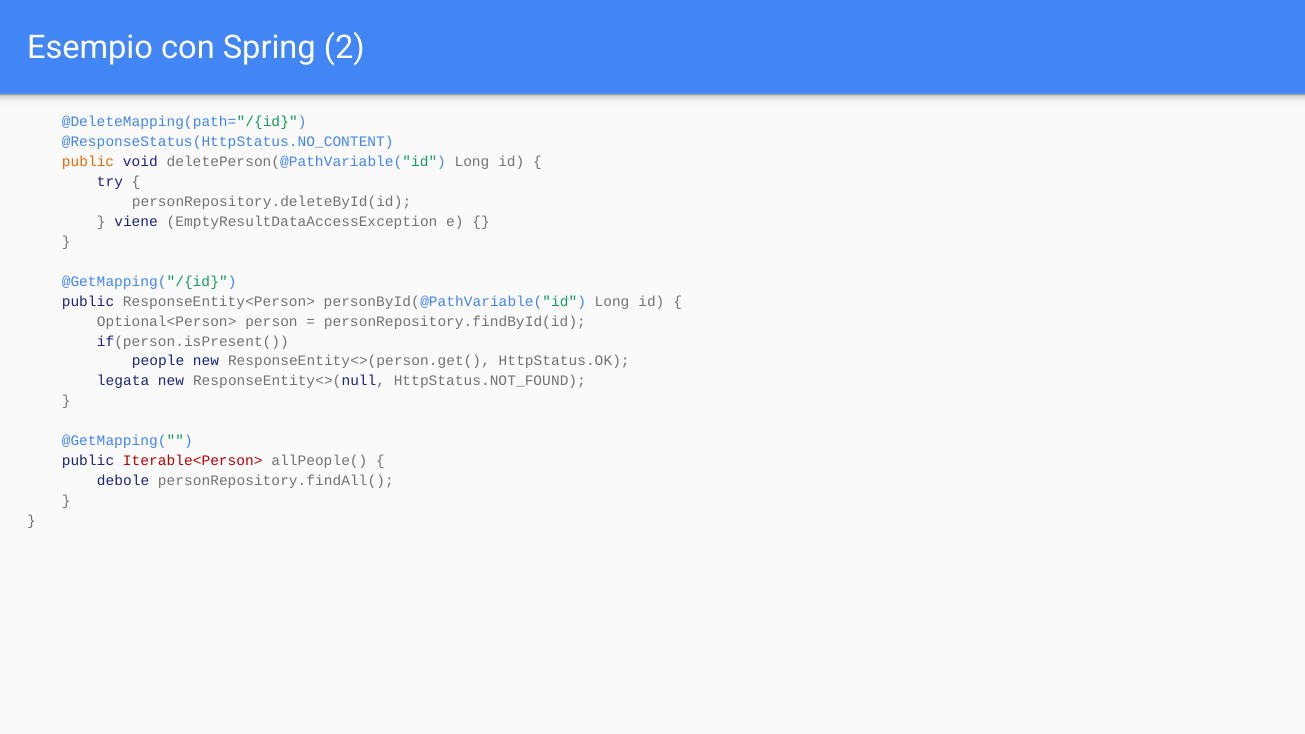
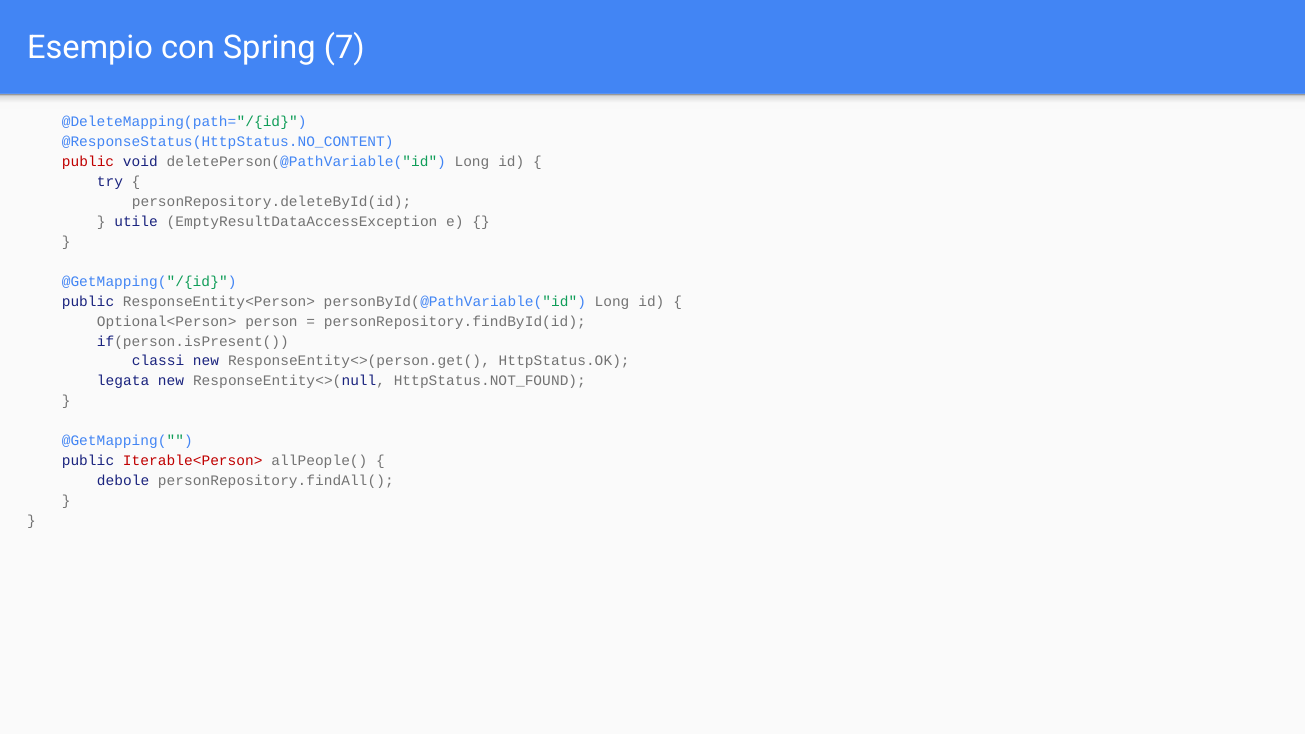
2: 2 -> 7 (344, 48)
public colour: orange -> red (88, 162)
viene: viene -> utile (136, 222)
people: people -> classi (158, 361)
